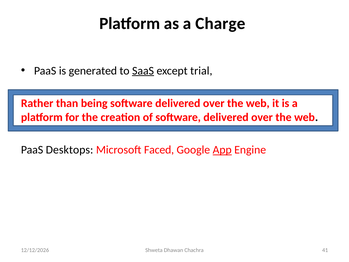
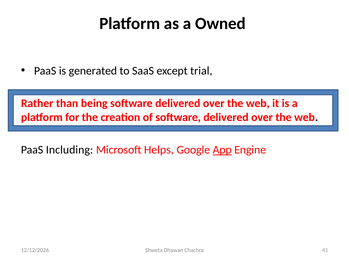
Charge: Charge -> Owned (220, 24)
SaaS underline: present -> none (143, 71)
Desktops: Desktops -> Including (70, 150)
Faced: Faced -> Helps (159, 150)
